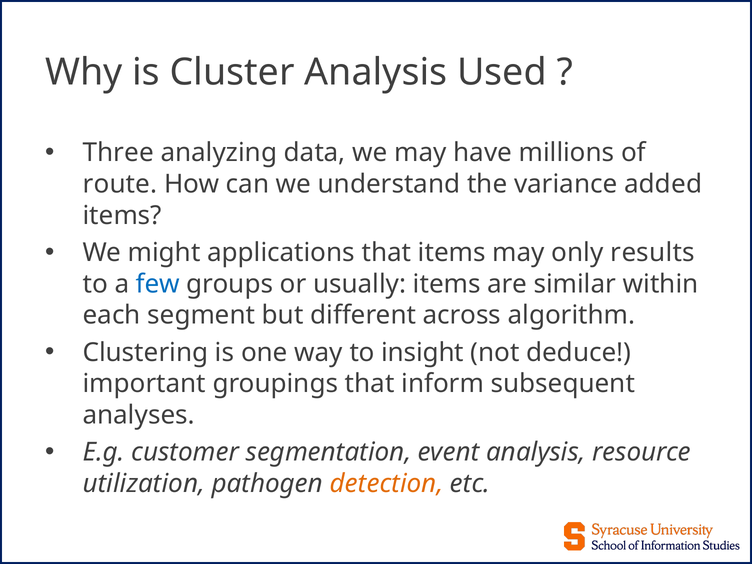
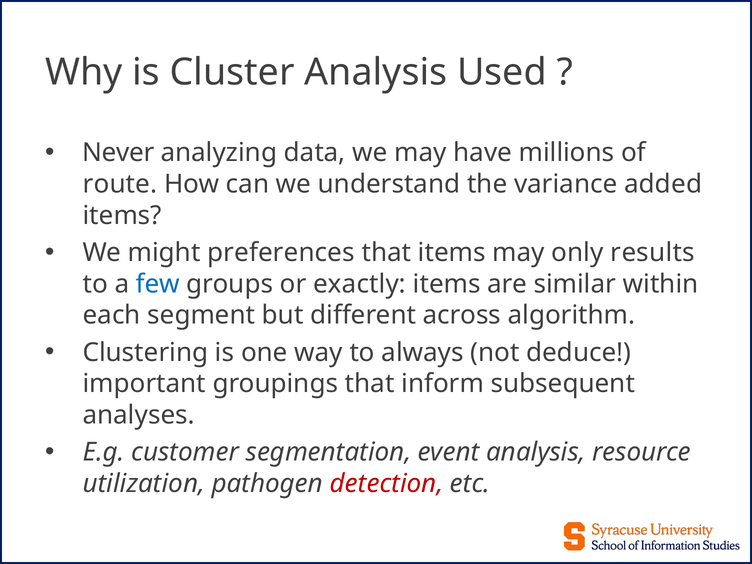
Three: Three -> Never (118, 153)
applications: applications -> preferences (281, 253)
usually: usually -> exactly (360, 284)
insight: insight -> always (423, 353)
detection colour: orange -> red (386, 484)
